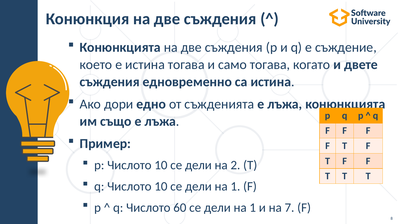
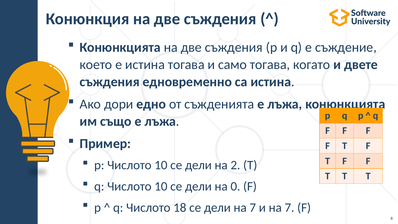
1: 1 -> 0 (235, 186)
60: 60 -> 18 (180, 207)
1: 1 -> 7 (253, 207)
